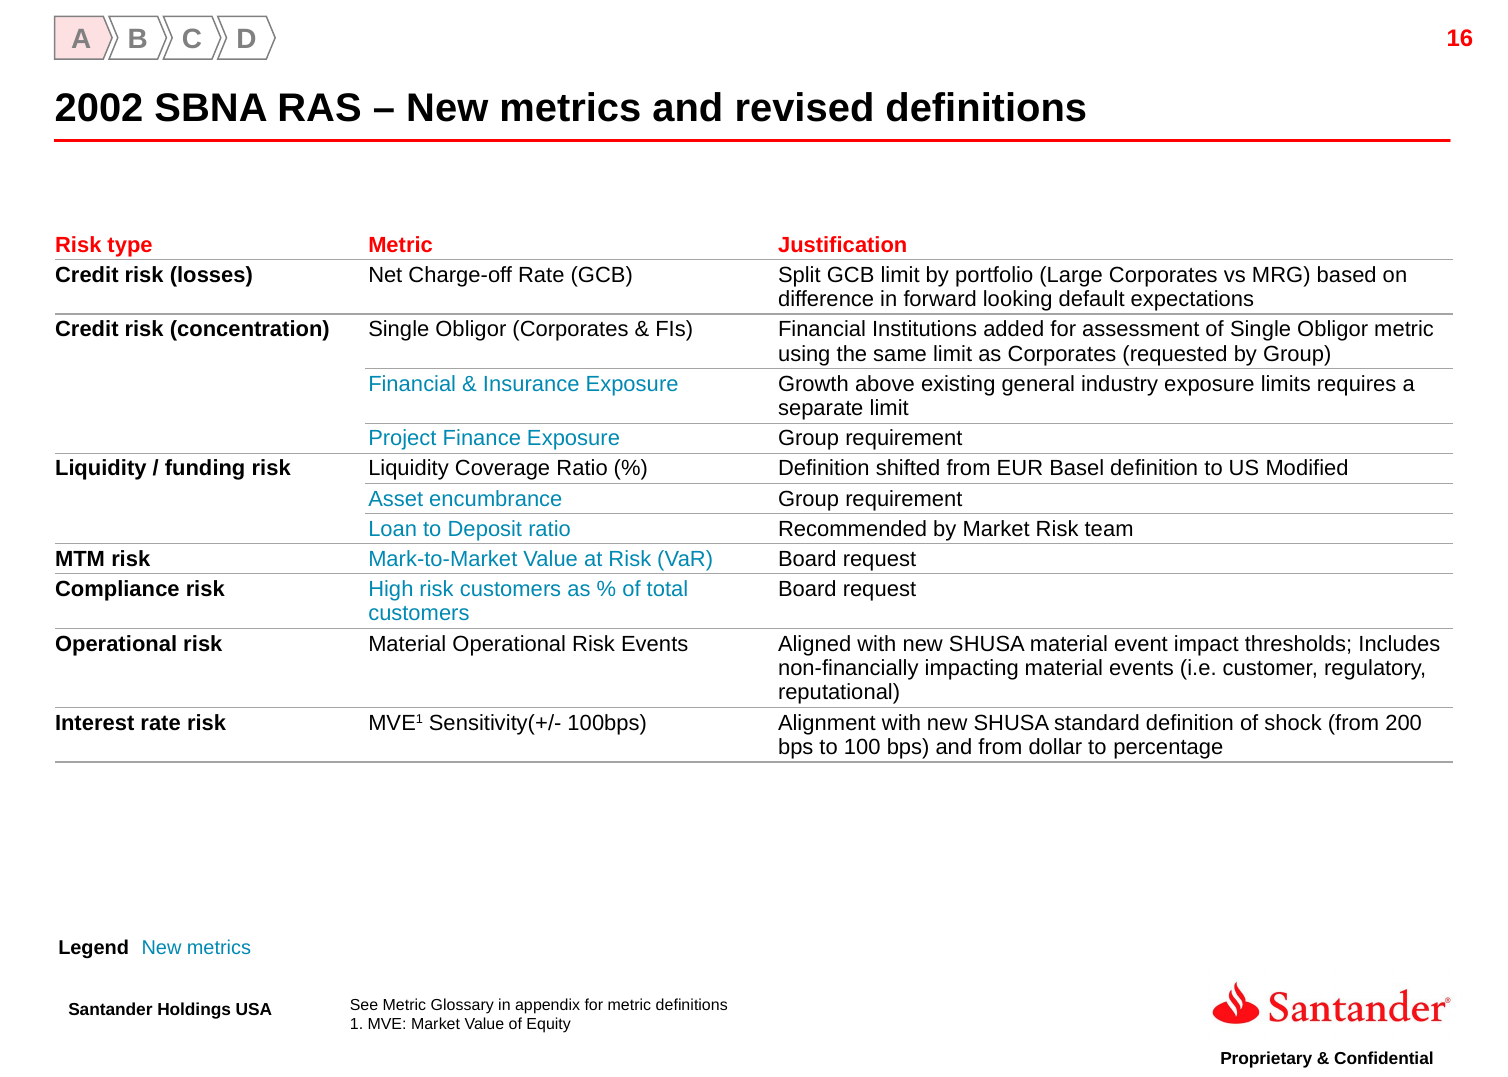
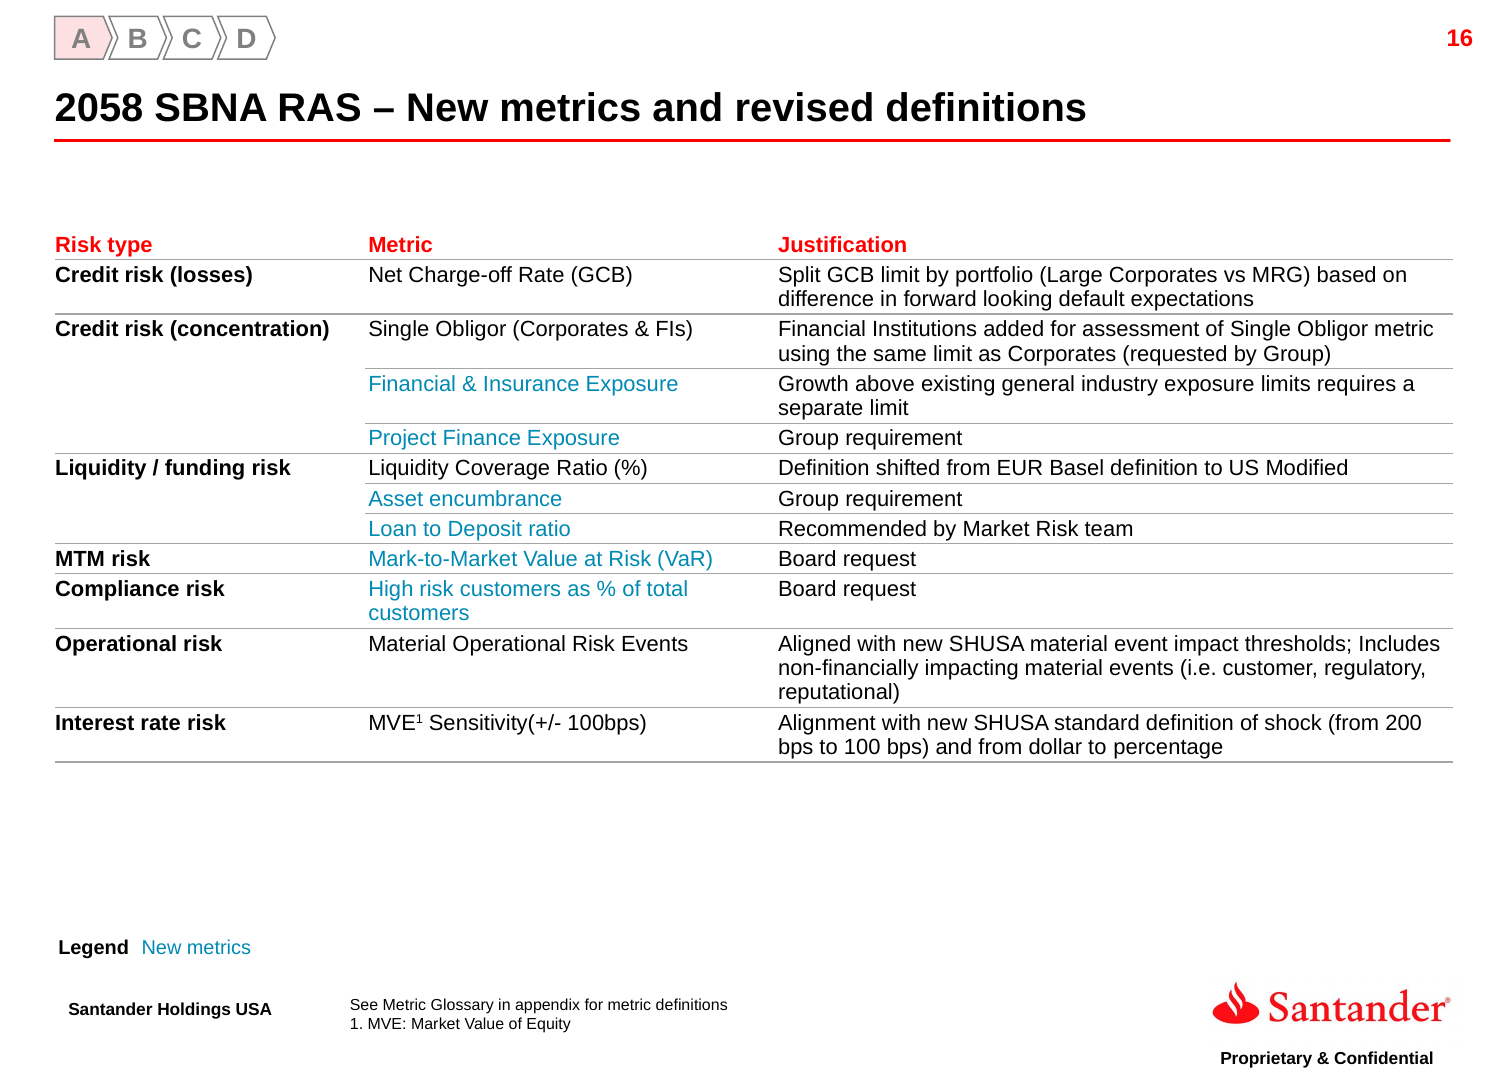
2002: 2002 -> 2058 (99, 108)
